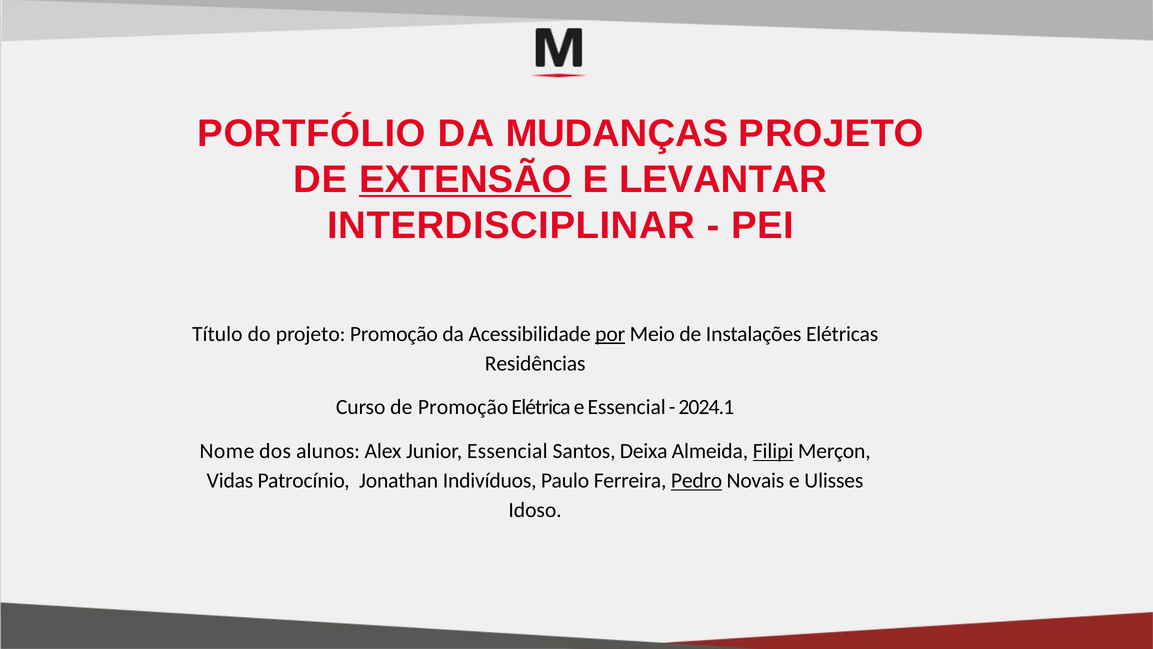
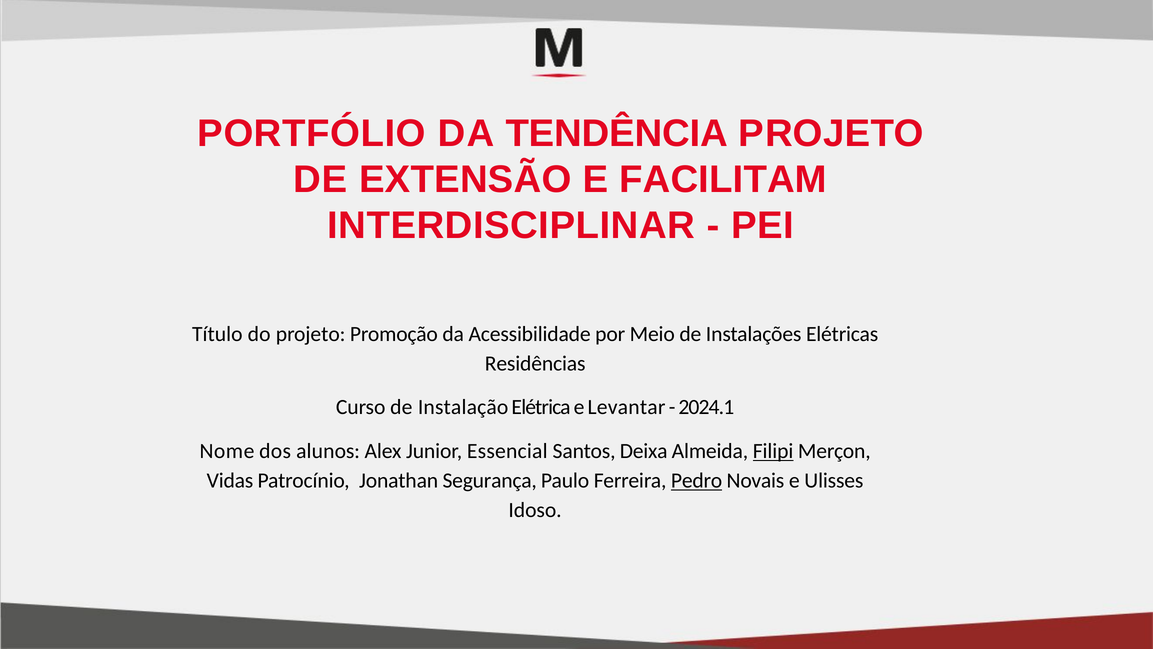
MUDANÇAS: MUDANÇAS -> TENDÊNCIA (617, 133)
EXTENSÃO underline: present -> none (465, 179)
LEVANTAR: LEVANTAR -> FACILITAM (723, 179)
por underline: present -> none (610, 334)
de Promoção: Promoção -> Instalação (463, 407)
e Essencial: Essencial -> Levantar (626, 407)
Indivíduos: Indivíduos -> Segurança (490, 480)
